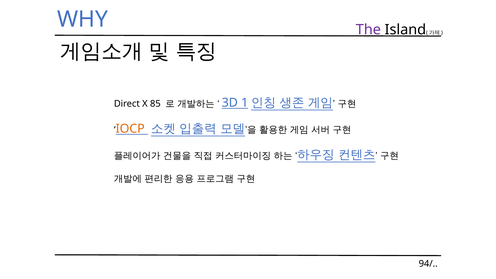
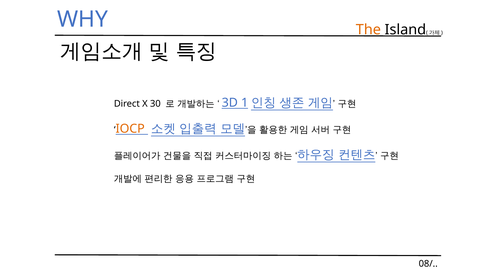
The colour: purple -> orange (368, 30)
85: 85 -> 30 (155, 104)
94/: 94/ -> 08/ (428, 264)
